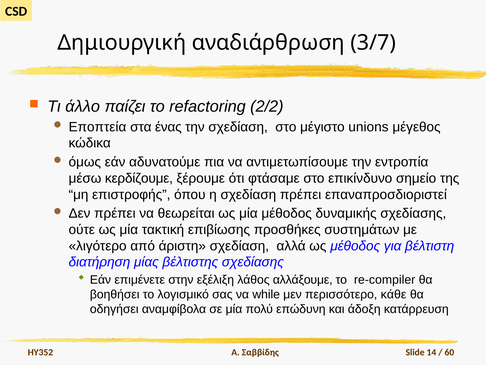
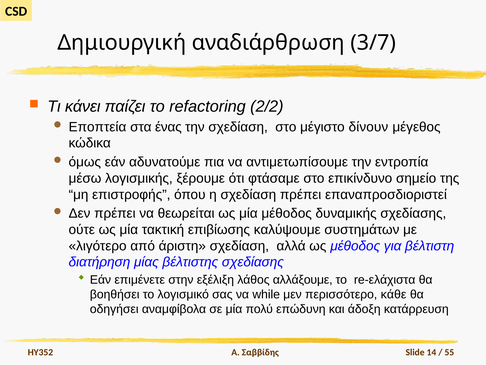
άλλο: άλλο -> κάνει (83, 106)
unions: unions -> δίνουν (368, 127)
κερδίζουμε: κερδίζουμε -> λογισμικής (139, 178)
προσθήκες: προσθήκες -> καλύψουμε (287, 229)
re-compiler: re-compiler -> re-ελάχιστα (385, 280)
60: 60 -> 55 (449, 352)
